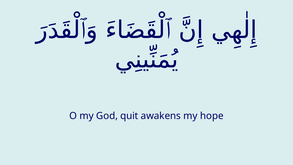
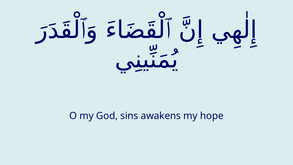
quit: quit -> sins (129, 116)
